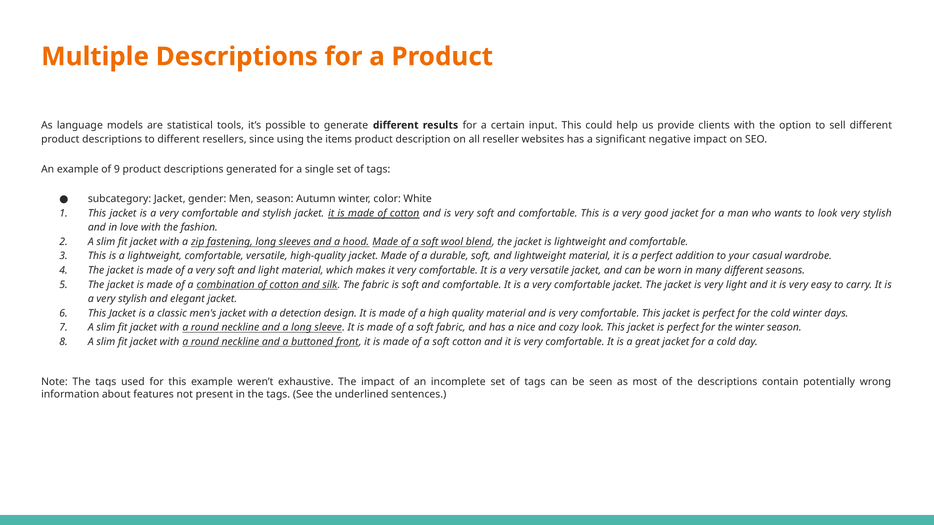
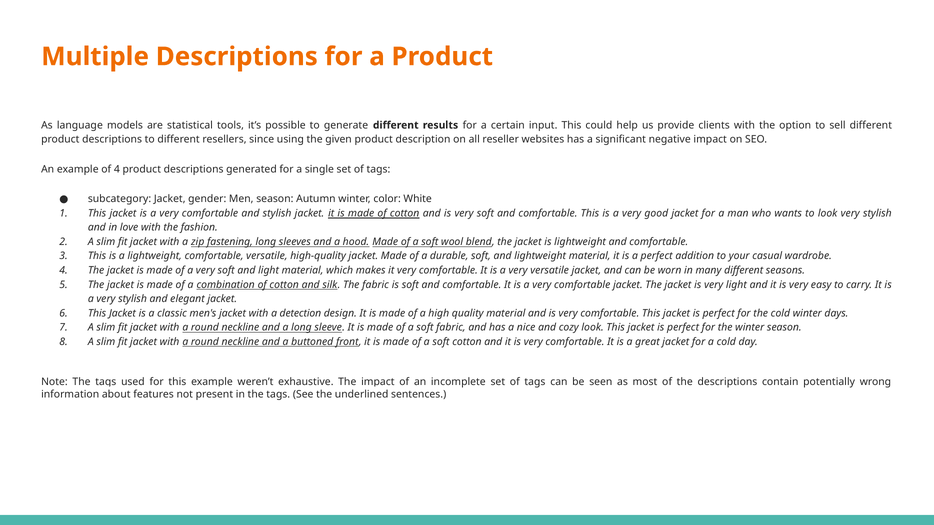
items: items -> given (339, 140)
of 9: 9 -> 4 (117, 169)
